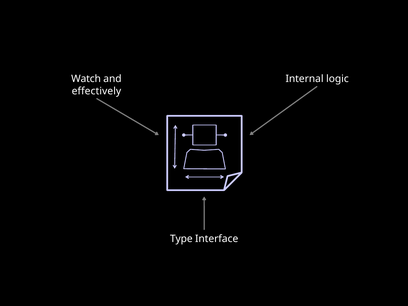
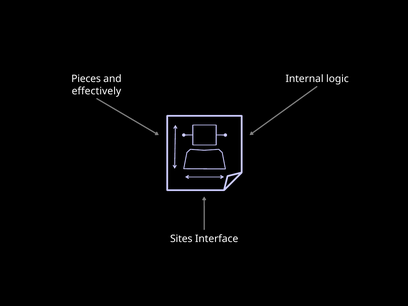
Watch: Watch -> Pieces (86, 79)
Type: Type -> Sites (181, 239)
